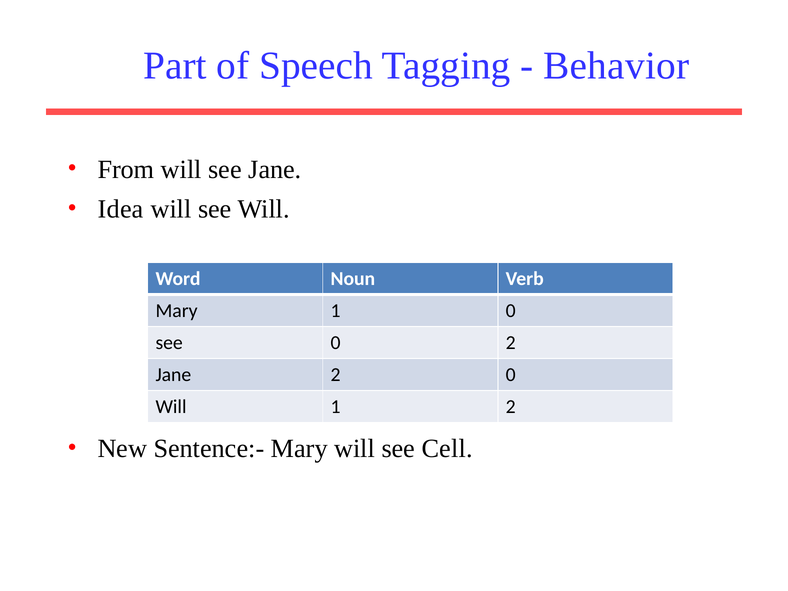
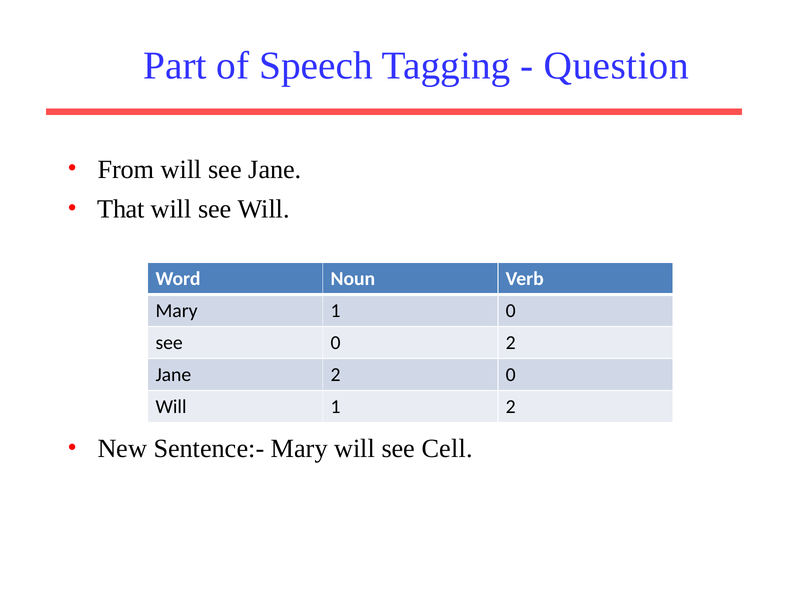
Behavior: Behavior -> Question (616, 66)
Idea: Idea -> That (121, 209)
